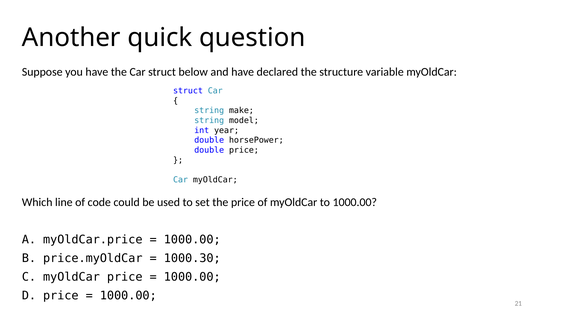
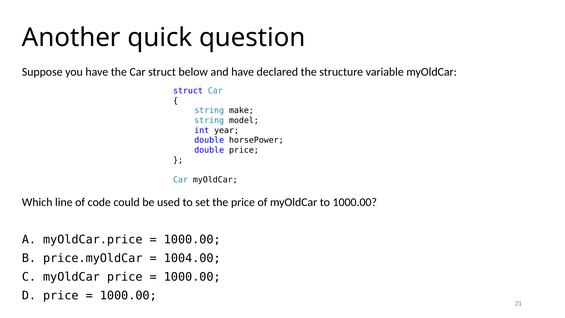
1000.30: 1000.30 -> 1004.00 (192, 258)
